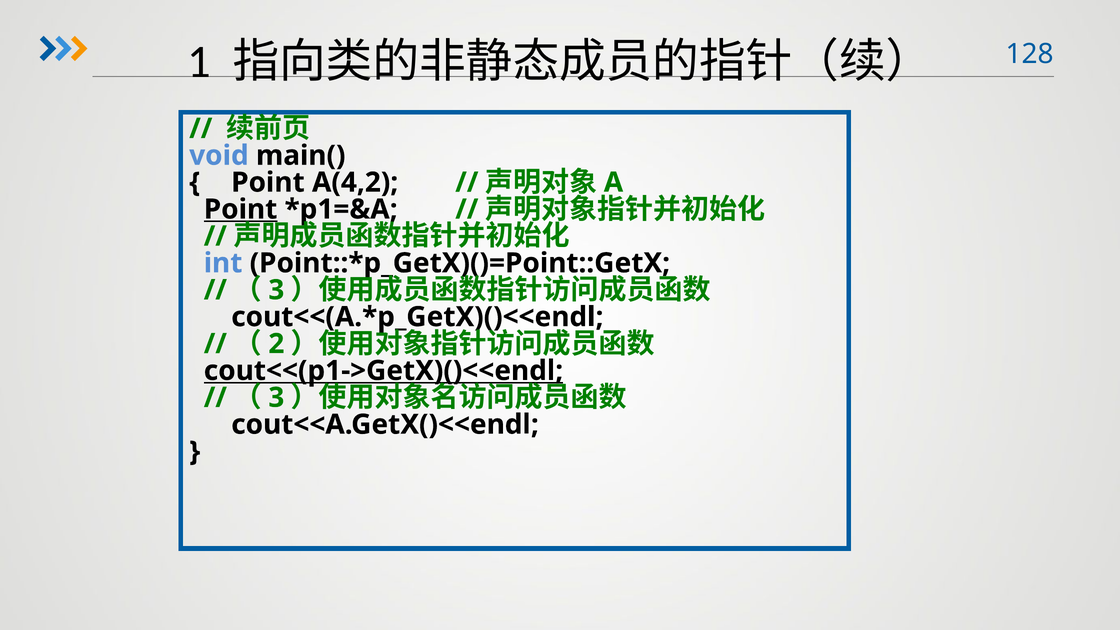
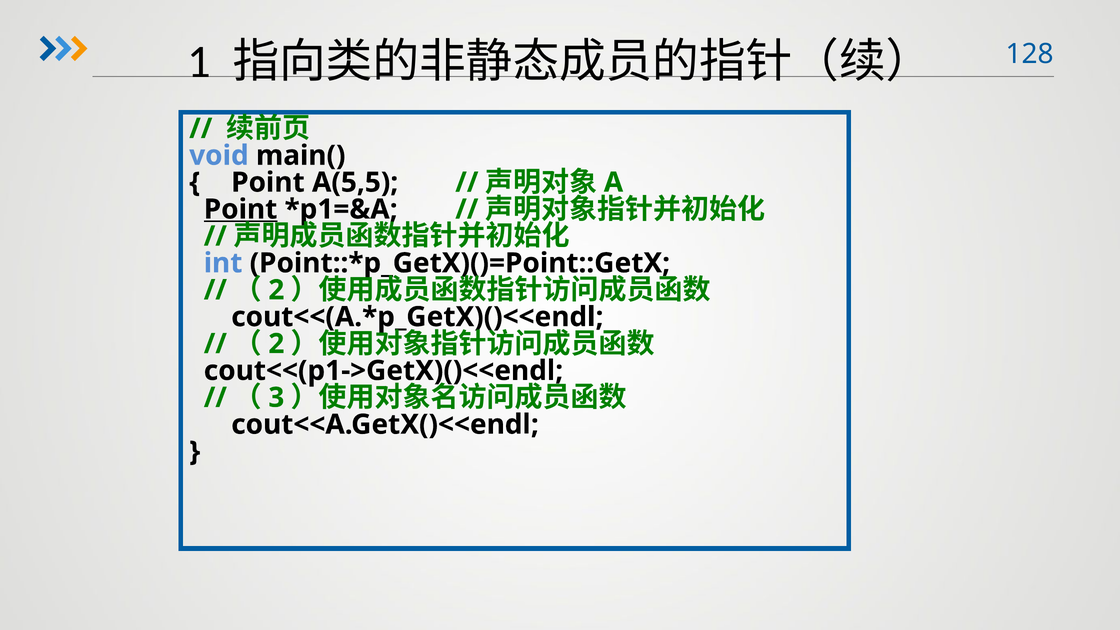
A(4,2: A(4,2 -> A(5,5 (355, 182)
3: 3 -> 2 (276, 290)
cout<<(p1->GetX)()<<endl underline: present -> none (383, 371)
